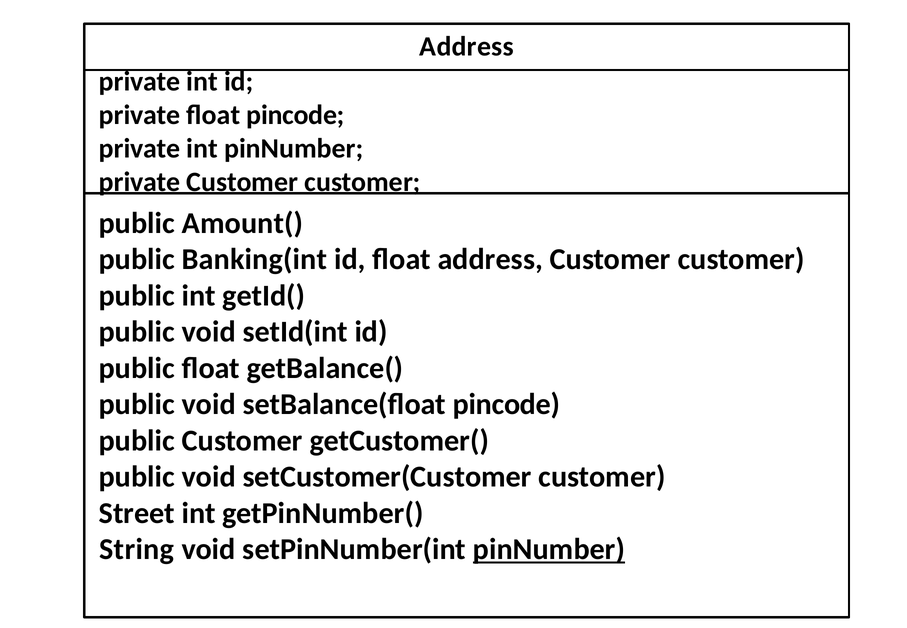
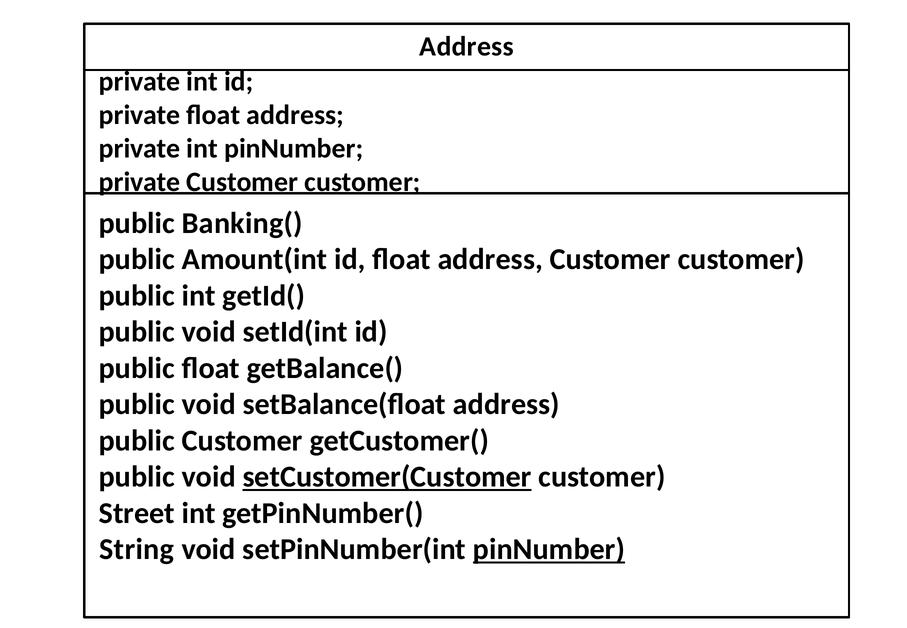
private float pincode: pincode -> address (295, 115)
Amount(: Amount( -> Banking( (242, 223)
Banking(int: Banking(int -> Amount(int (255, 259)
setBalance(float pincode: pincode -> address (506, 404)
setCustomer(Customer underline: none -> present (387, 477)
